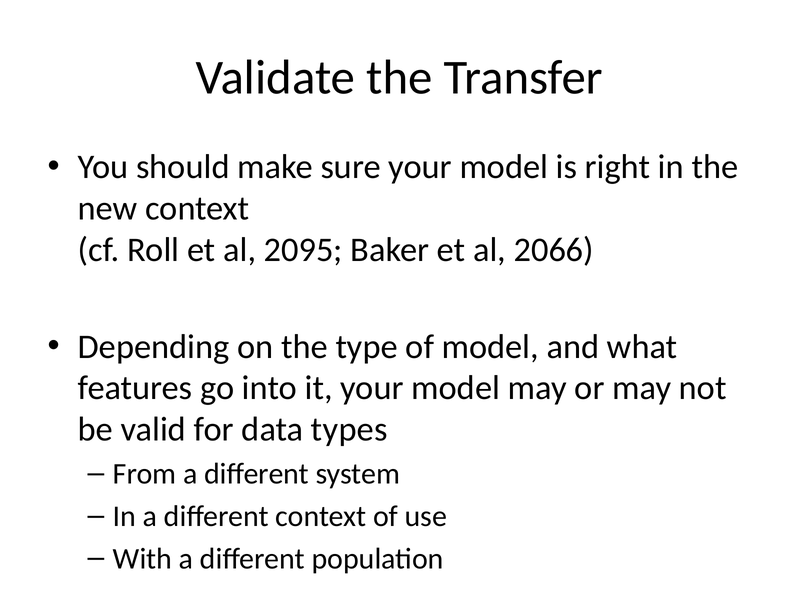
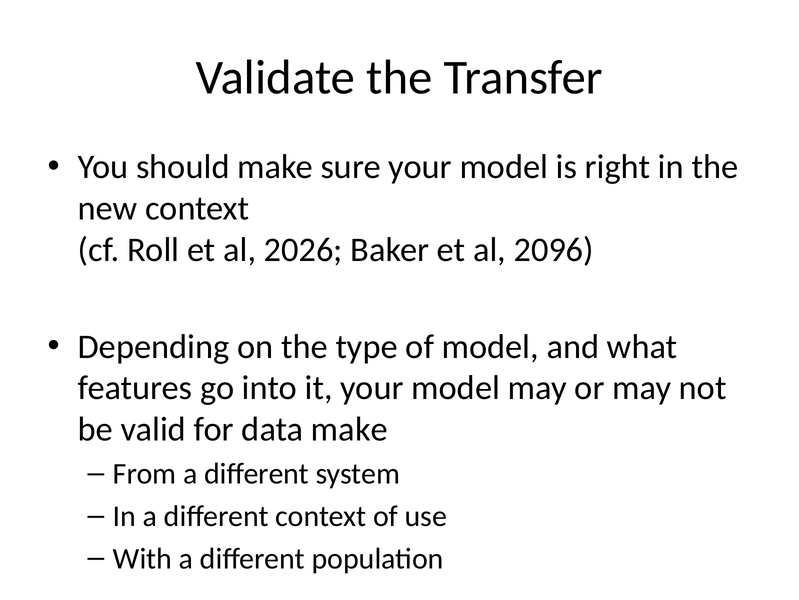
2095: 2095 -> 2026 (303, 249)
2066: 2066 -> 2096 (554, 249)
data types: types -> make (349, 429)
